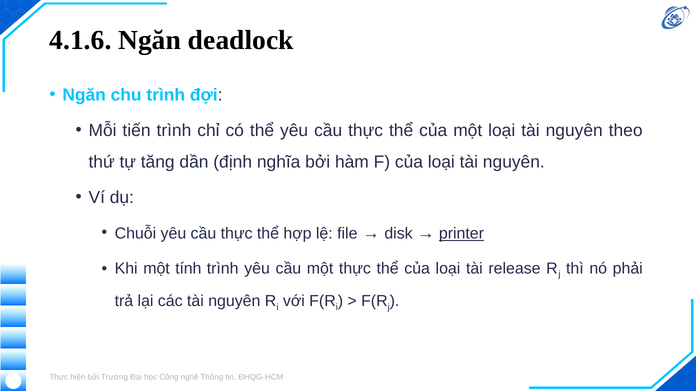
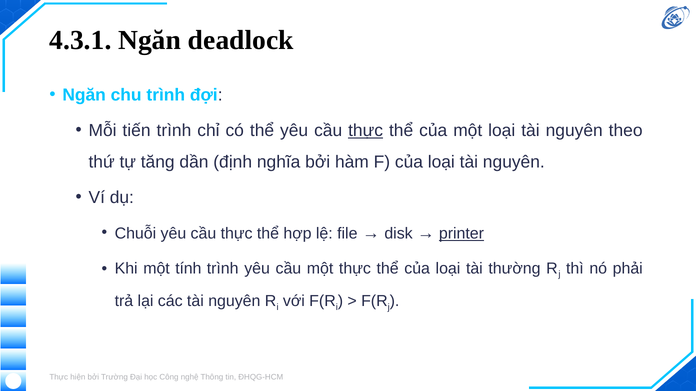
4.1.6: 4.1.6 -> 4.3.1 (80, 40)
thực underline: none -> present (366, 131)
release: release -> thường (515, 269)
